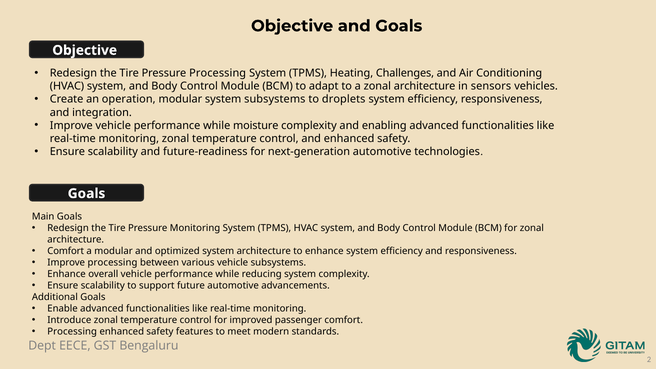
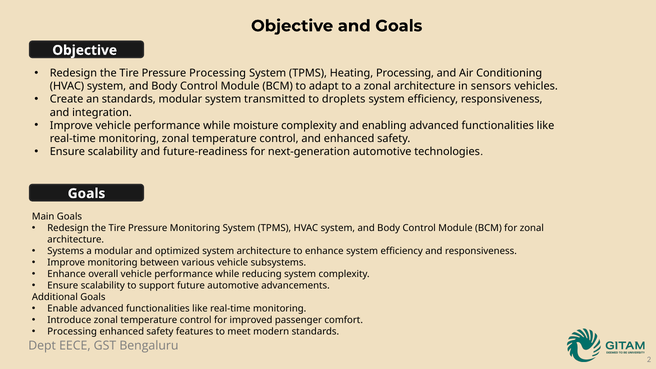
Heating Challenges: Challenges -> Processing (405, 73)
an operation: operation -> standards (129, 99)
system subsystems: subsystems -> transmitted (275, 99)
Comfort: Comfort -> Systems (66, 251)
Improve processing: processing -> monitoring (113, 262)
